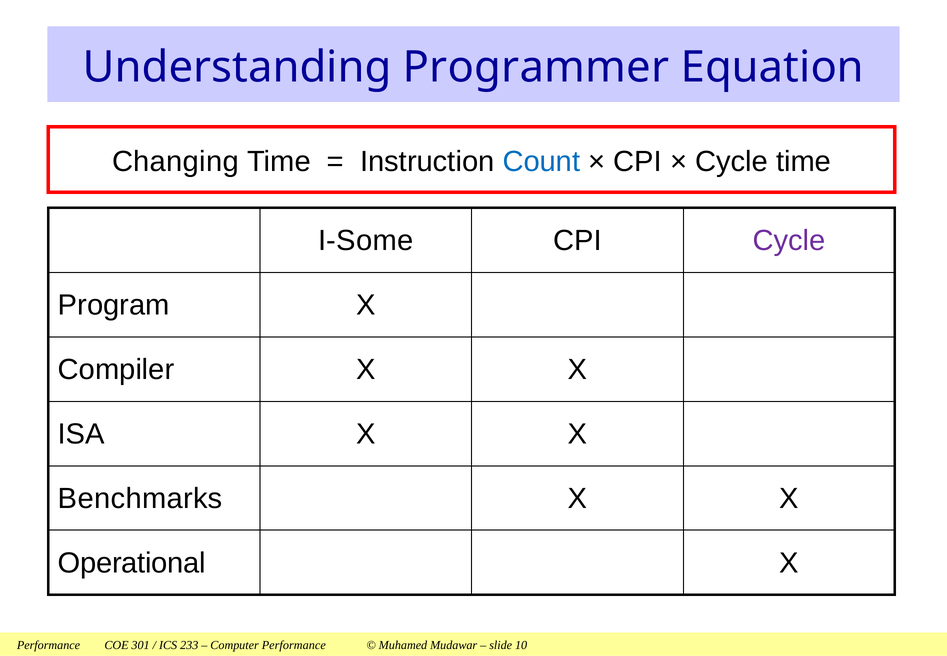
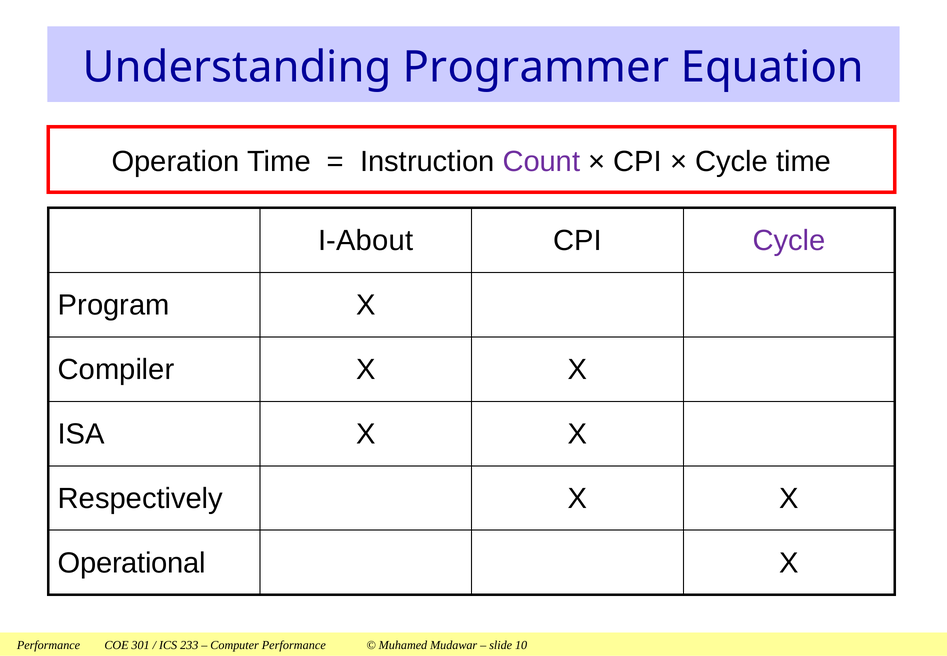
Changing: Changing -> Operation (176, 162)
Count colour: blue -> purple (541, 162)
I-Some: I-Some -> I-About (366, 241)
Benchmarks: Benchmarks -> Respectively (140, 498)
